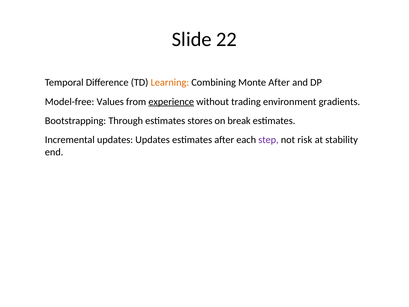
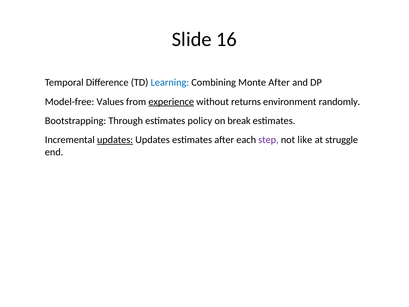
22: 22 -> 16 (227, 39)
Learning colour: orange -> blue (170, 82)
trading: trading -> returns (246, 102)
gradients: gradients -> randomly (339, 102)
stores: stores -> policy (200, 121)
updates underline: none -> present (115, 140)
risk: risk -> like (305, 140)
stability: stability -> struggle (342, 140)
